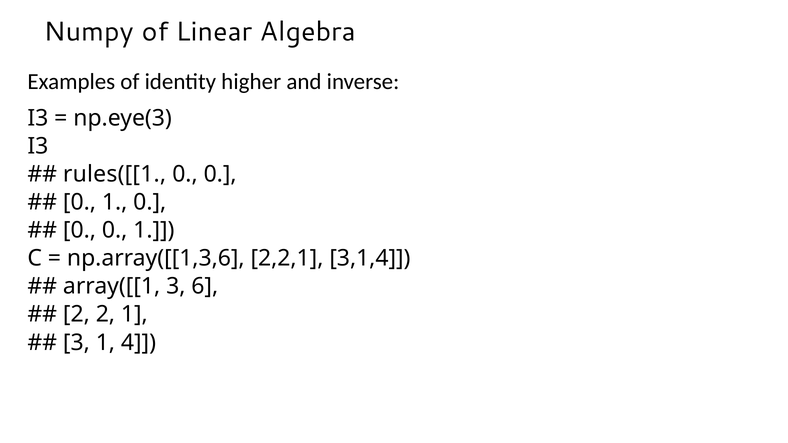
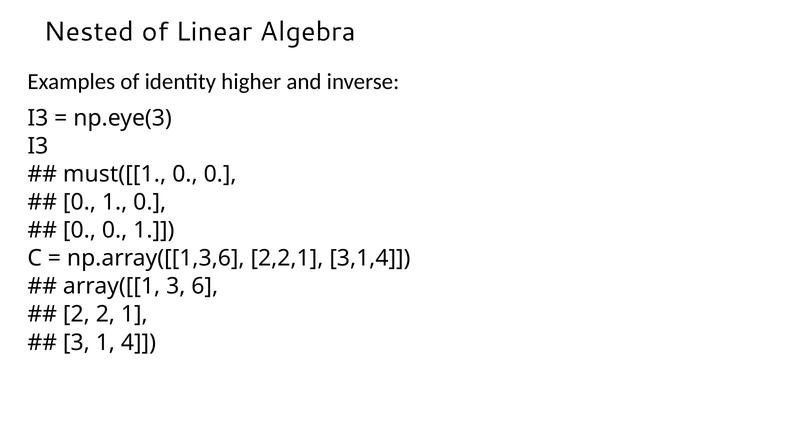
Numpy: Numpy -> Nested (89, 32)
rules([[1: rules([[1 -> must([[1 (115, 174)
